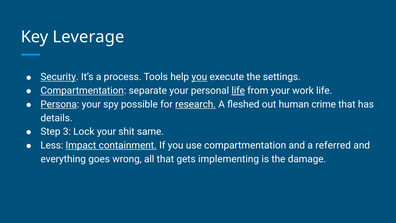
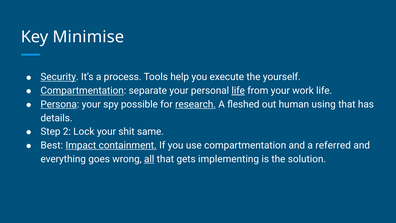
Leverage: Leverage -> Minimise (88, 37)
you underline: present -> none (199, 77)
settings: settings -> yourself (282, 77)
crime: crime -> using (324, 104)
3: 3 -> 2 (67, 132)
Less: Less -> Best (52, 145)
all underline: none -> present (149, 159)
damage: damage -> solution (307, 159)
